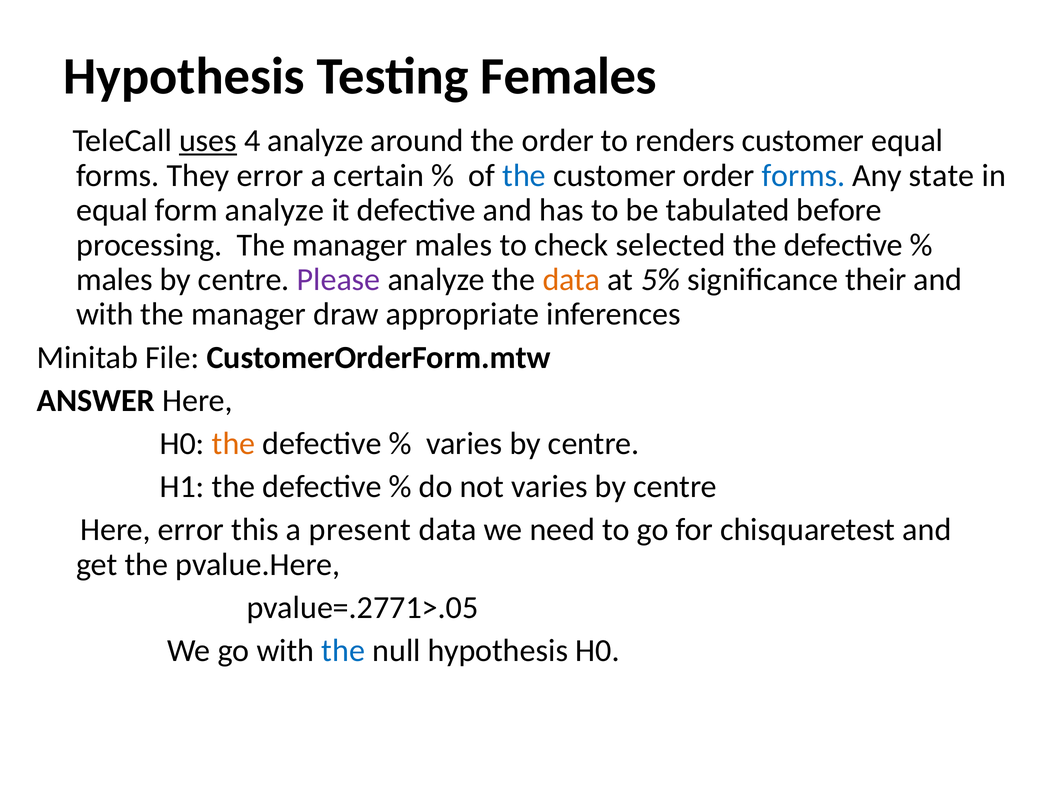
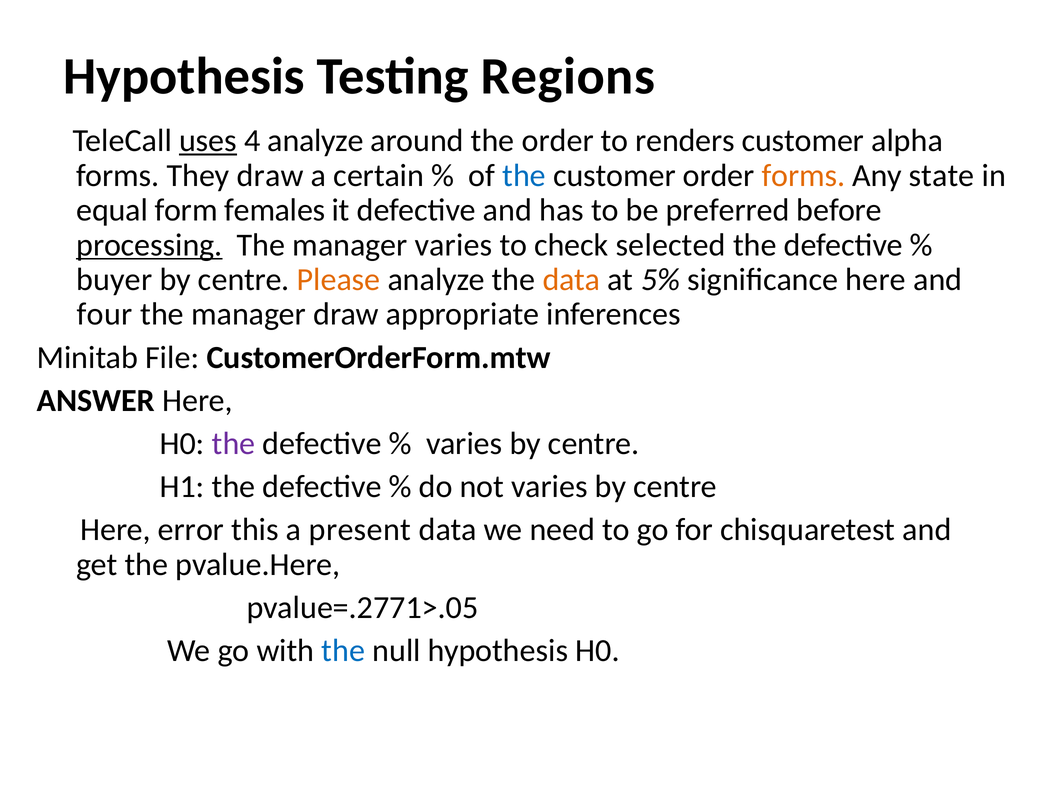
Females: Females -> Regions (568, 76)
customer equal: equal -> alpha (907, 141)
They error: error -> draw (270, 175)
forms colour: blue -> orange (803, 175)
form analyze: analyze -> females (275, 210)
tabulated: tabulated -> preferred (728, 210)
processing underline: none -> present (149, 245)
manager males: males -> varies (453, 245)
males: males -> buyer (114, 279)
Please colour: purple -> orange (339, 279)
significance their: their -> here (876, 279)
with: with -> four (105, 314)
the colour: orange -> purple (234, 443)
